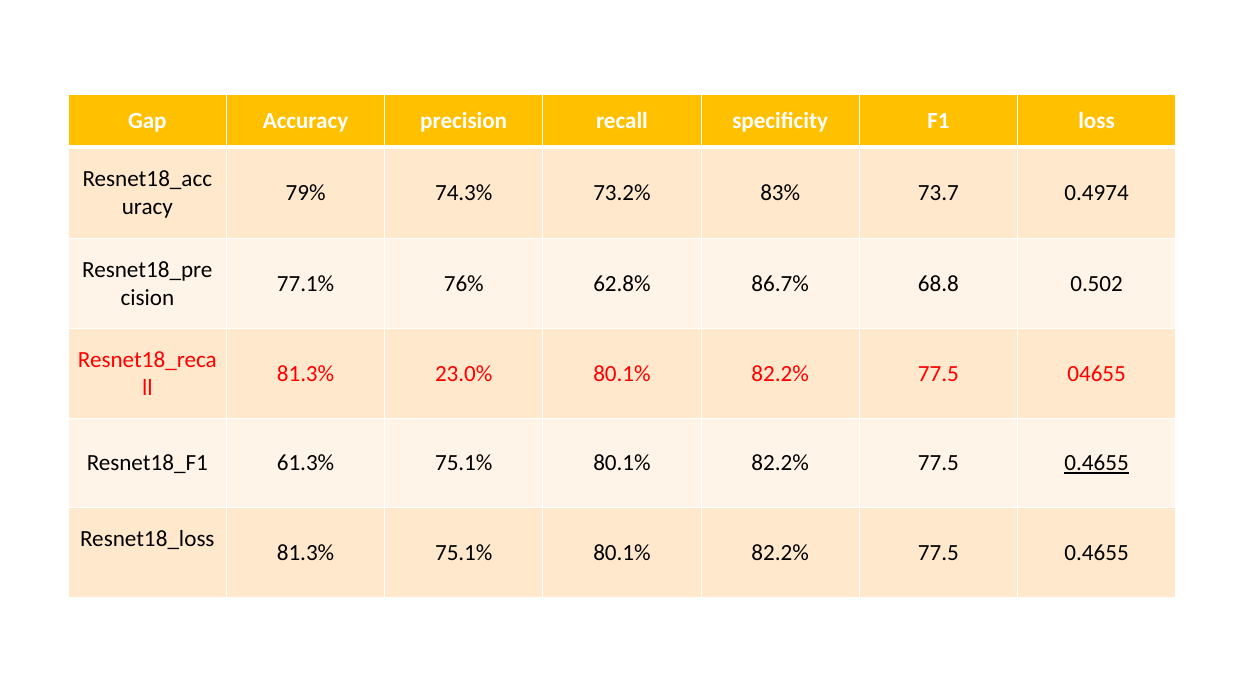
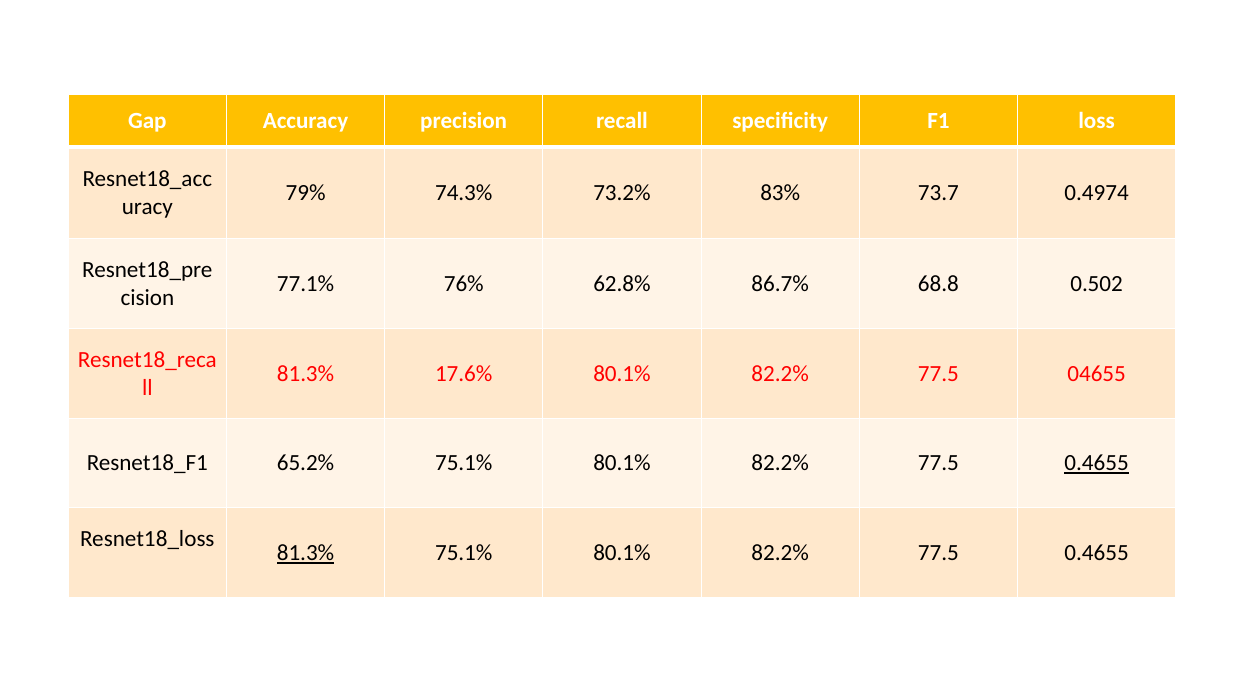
23.0%: 23.0% -> 17.6% (464, 374)
61.3%: 61.3% -> 65.2% (306, 463)
81.3% underline: none -> present (306, 553)
